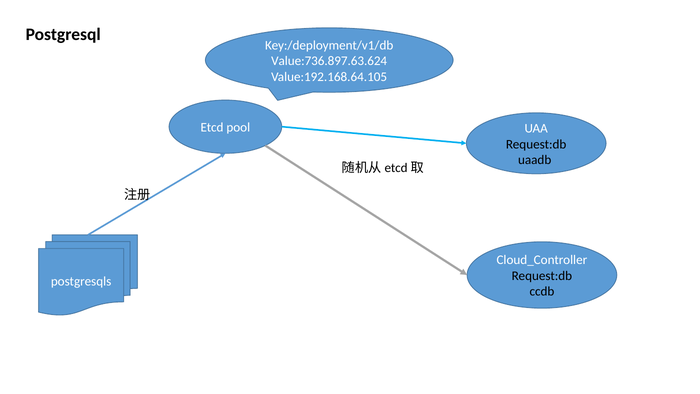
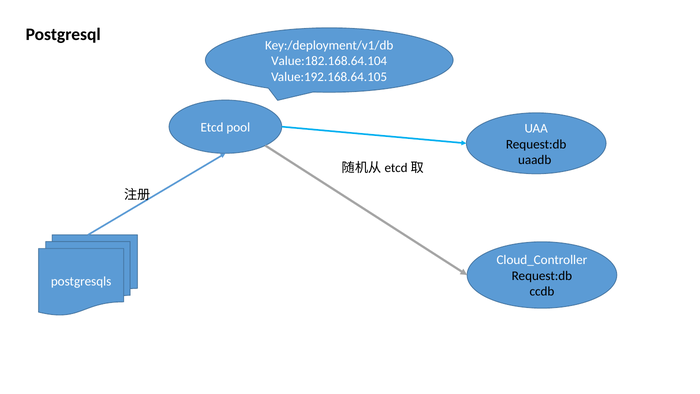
Value:736.897.63.624: Value:736.897.63.624 -> Value:182.168.64.104 (329, 61)
